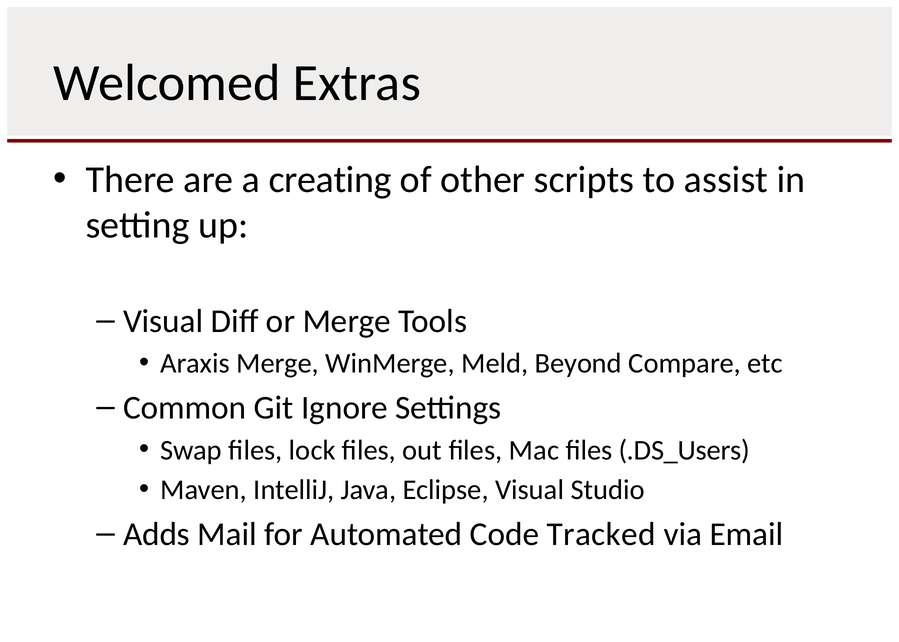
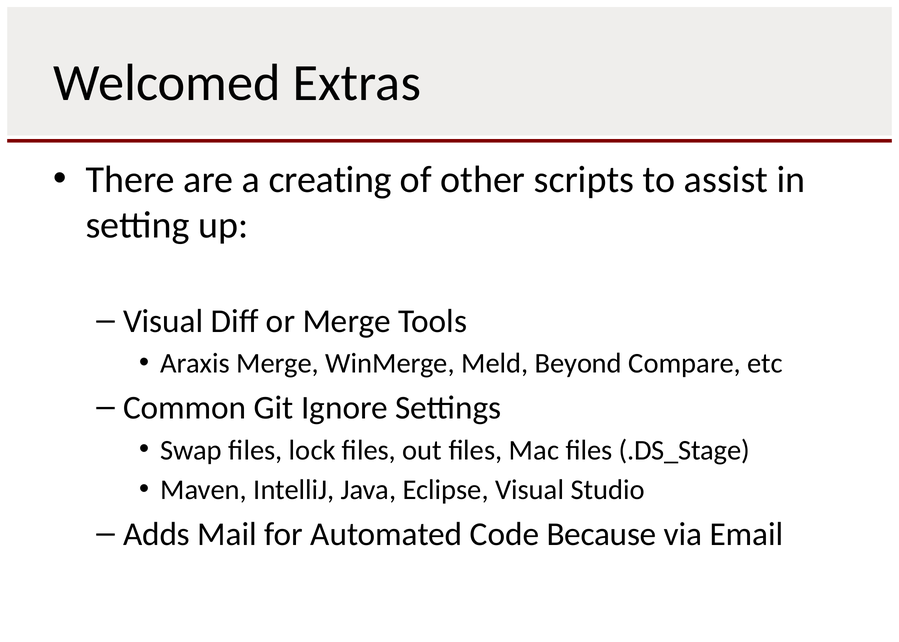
.DS_Users: .DS_Users -> .DS_Stage (684, 450)
Tracked: Tracked -> Because (601, 534)
